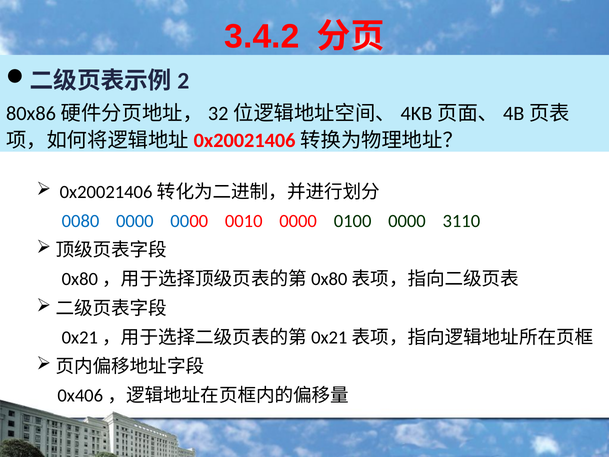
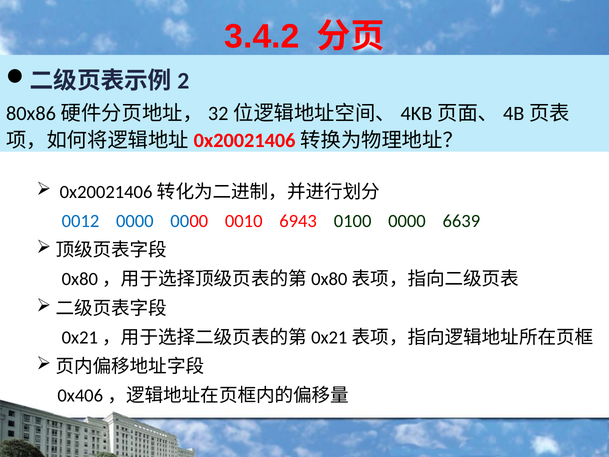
0080: 0080 -> 0012 (81, 221)
0010 0000: 0000 -> 6943 (298, 221)
3110: 3110 -> 6639 (461, 221)
